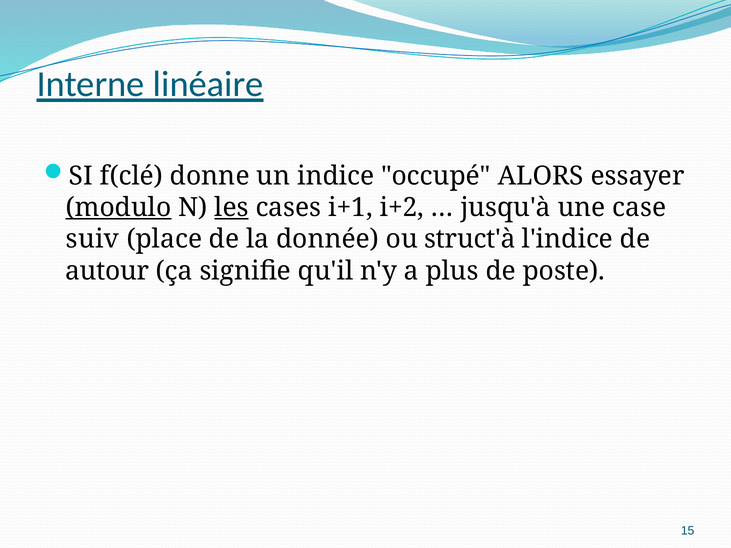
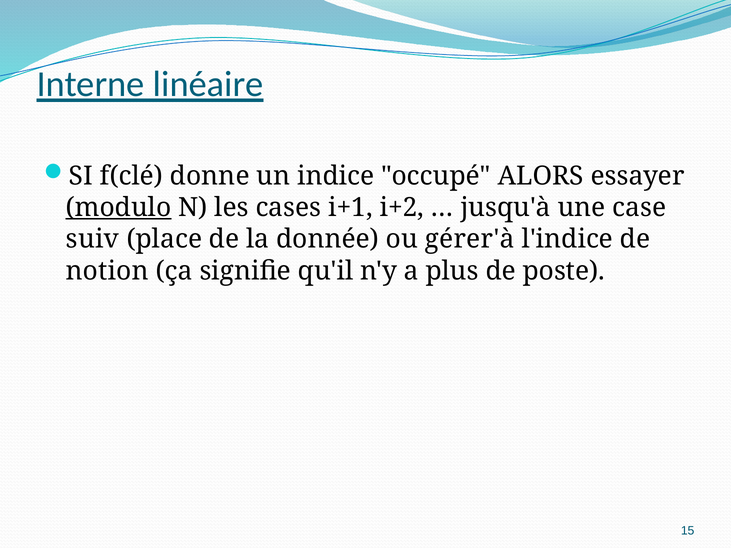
les underline: present -> none (231, 208)
struct'à: struct'à -> gérer'à (470, 239)
autour: autour -> notion (107, 271)
